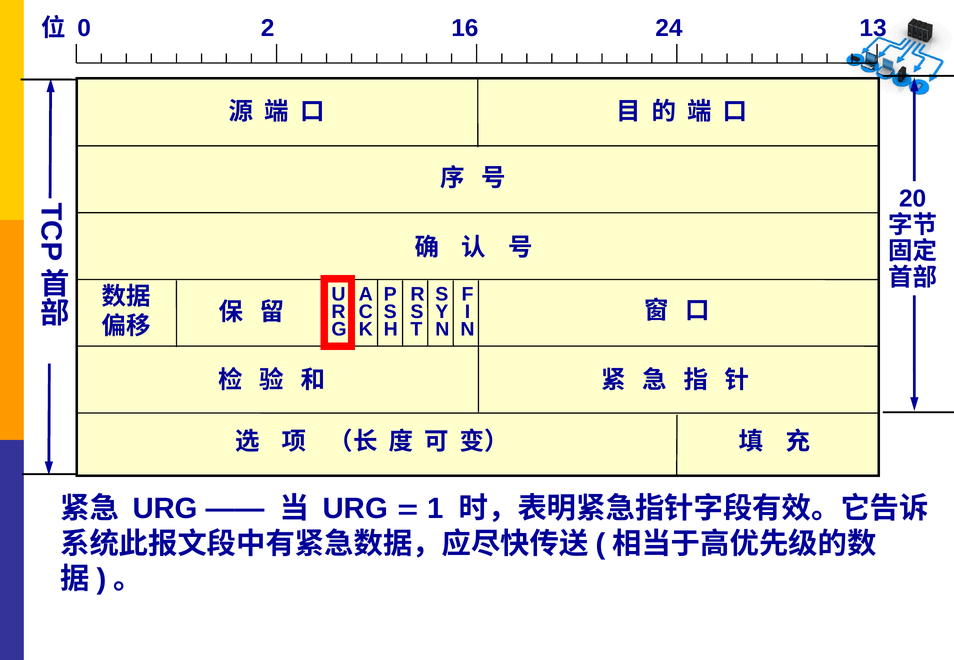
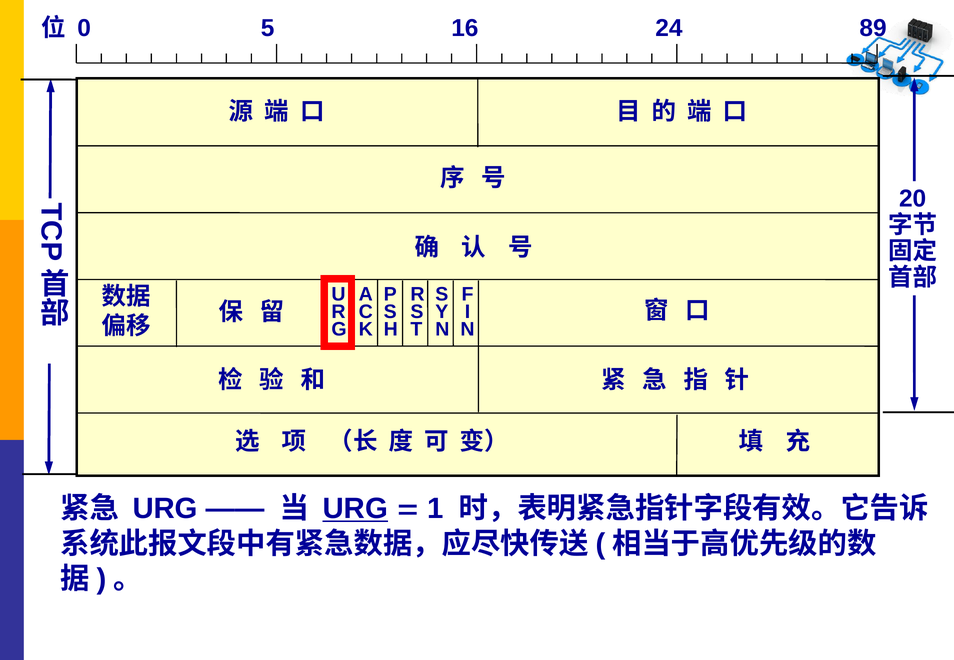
2: 2 -> 5 (268, 28)
13: 13 -> 89 (873, 28)
URG underline: none -> present (355, 509)
